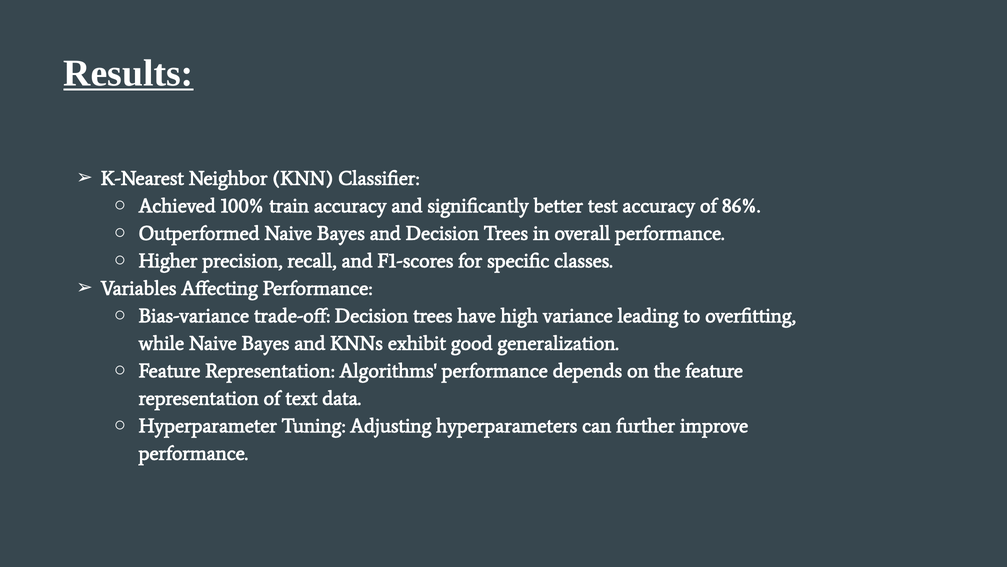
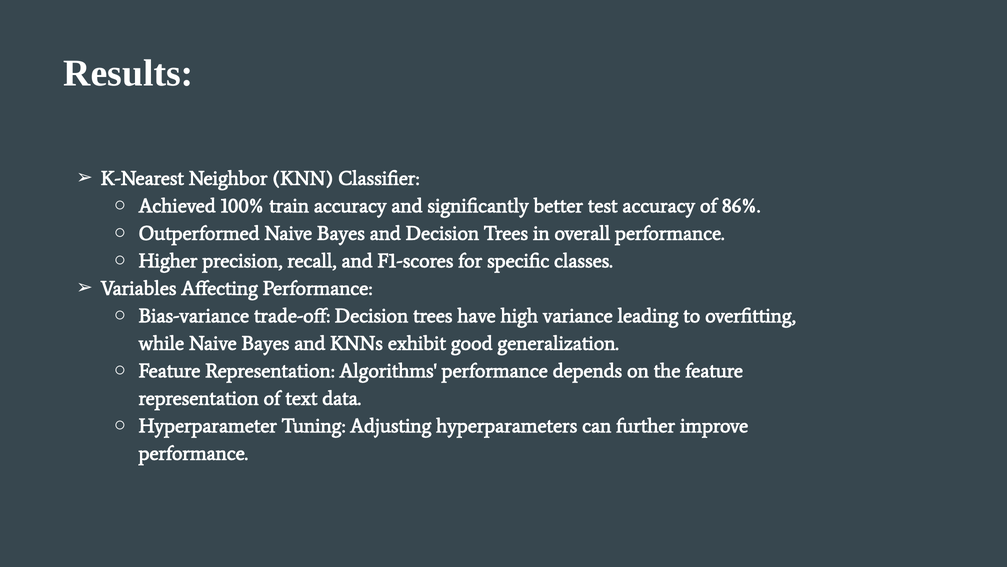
Results underline: present -> none (128, 73)
